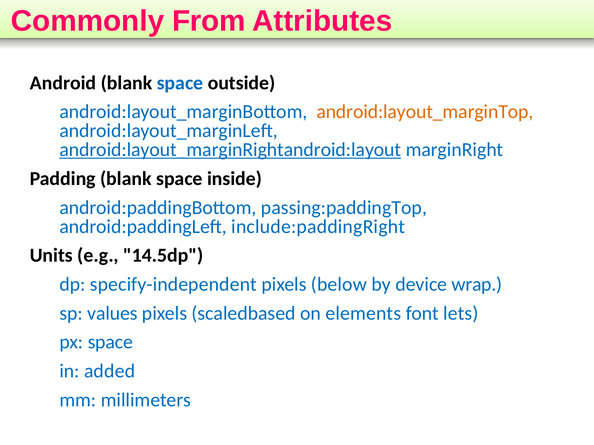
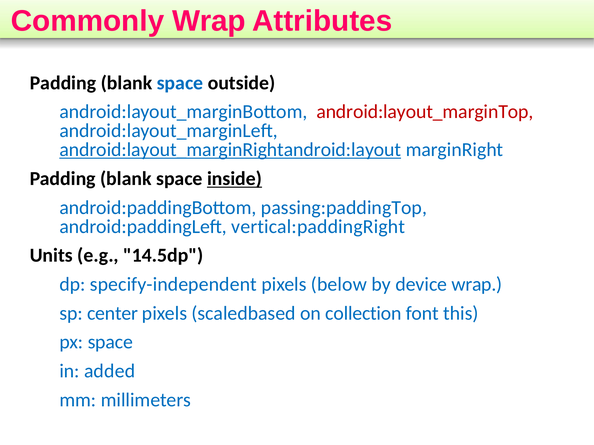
Commonly From: From -> Wrap (209, 21)
Android: Android -> Padding (63, 83)
android:layout_marginTop colour: orange -> red (425, 112)
inside underline: none -> present (235, 179)
include:paddingRight: include:paddingRight -> vertical:paddingRight (318, 227)
values: values -> center (113, 314)
elements: elements -> collection (363, 314)
lets: lets -> this (461, 314)
